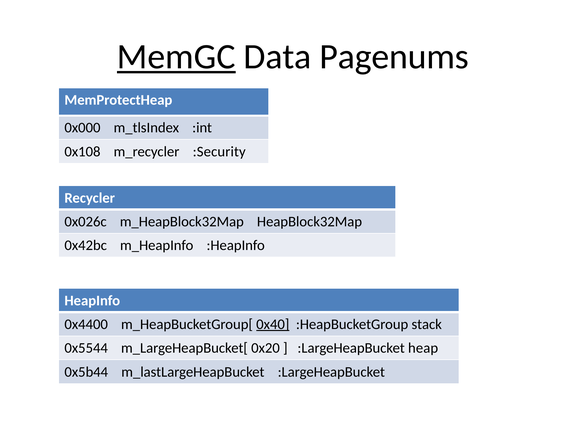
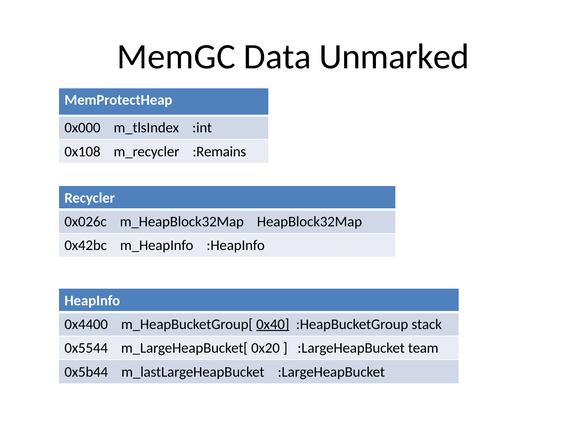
MemGC underline: present -> none (176, 57)
Pagenums: Pagenums -> Unmarked (394, 57)
:Security: :Security -> :Remains (219, 151)
heap: heap -> team (423, 348)
